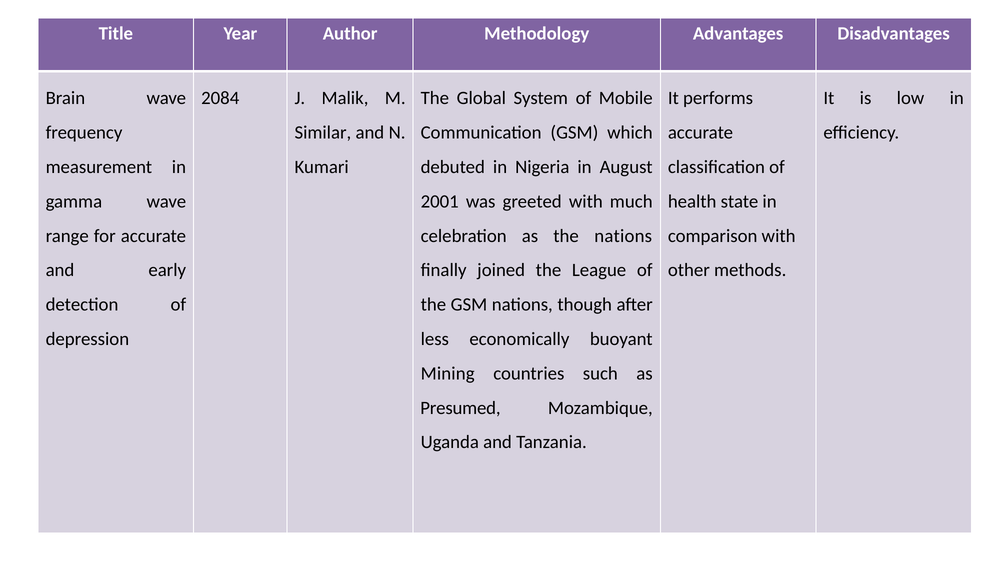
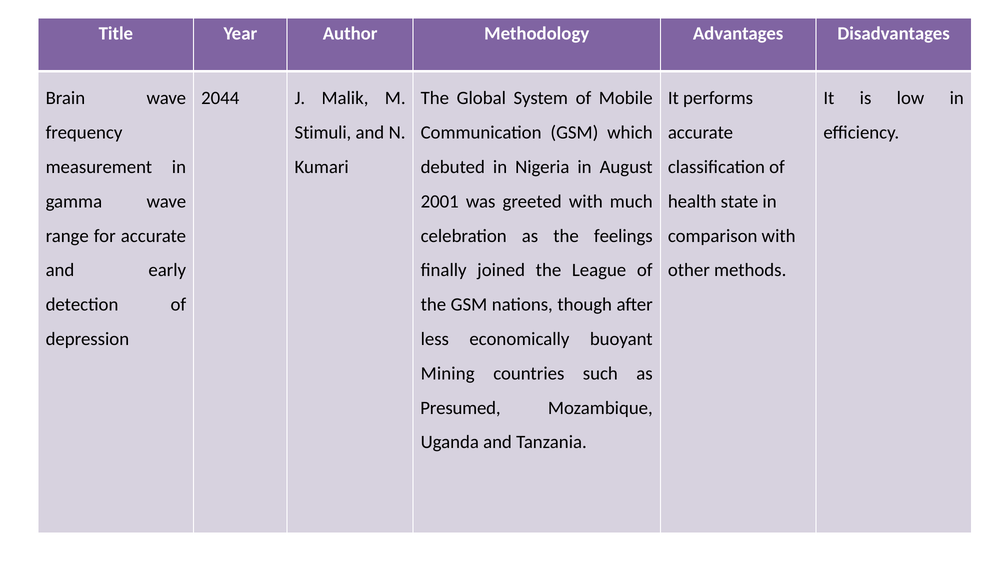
2084: 2084 -> 2044 (220, 98)
Similar: Similar -> Stimuli (323, 133)
the nations: nations -> feelings (623, 236)
